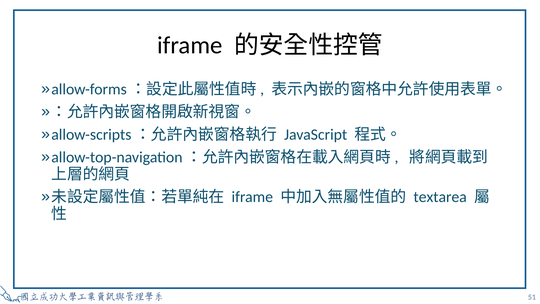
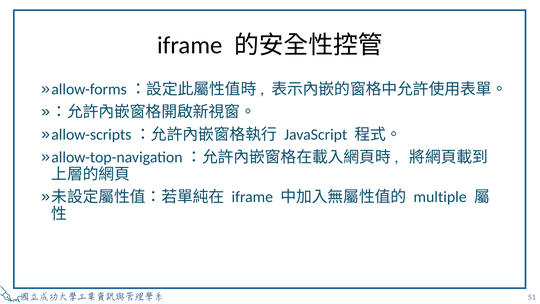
textarea: textarea -> multiple (440, 197)
